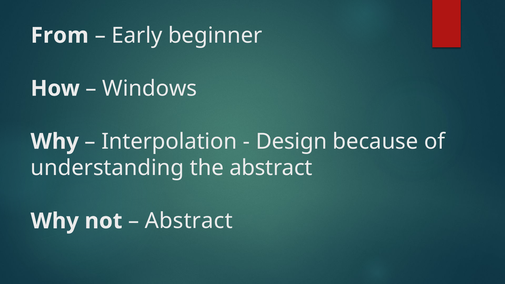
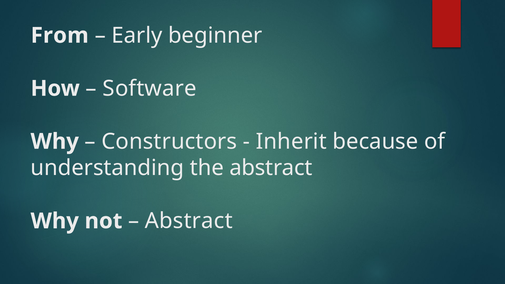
Windows: Windows -> Software (150, 88)
Interpolation: Interpolation -> Constructors (169, 142)
Design: Design -> Inherit (291, 142)
